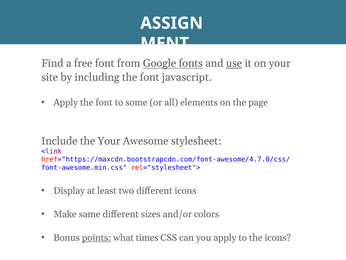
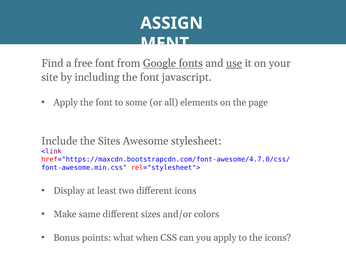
the Your: Your -> Sites (109, 141)
points underline: present -> none (97, 237)
times: times -> when (147, 237)
